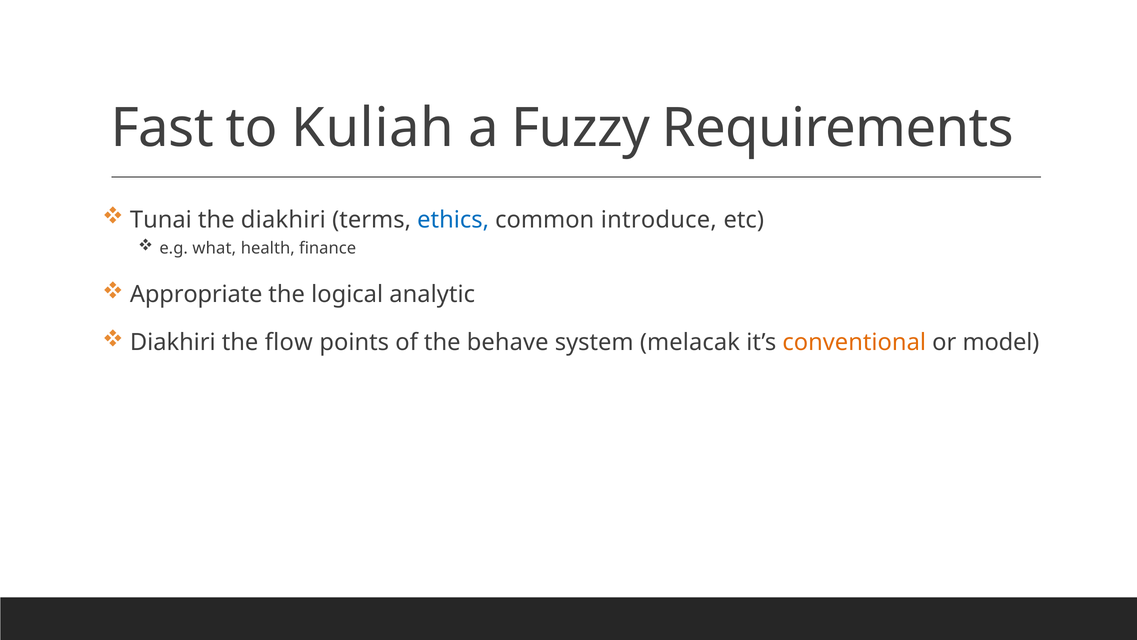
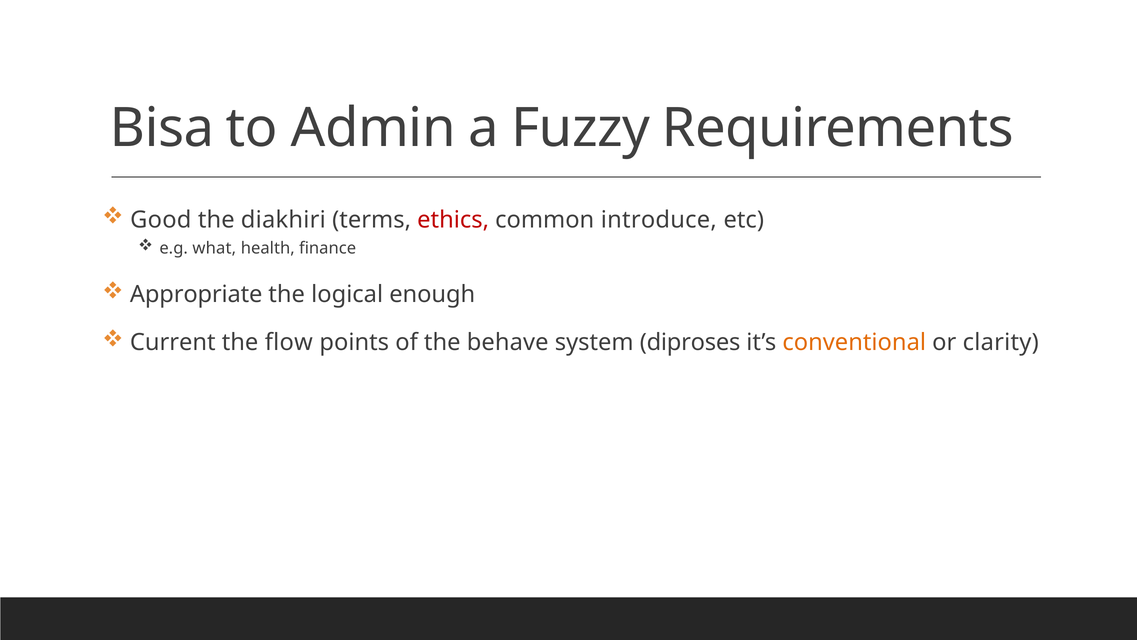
Fast: Fast -> Bisa (162, 128)
Kuliah: Kuliah -> Admin (373, 128)
Tunai: Tunai -> Good (161, 220)
ethics colour: blue -> red (453, 220)
analytic: analytic -> enough (432, 294)
Diakhiri: Diakhiri -> Current (173, 342)
melacak: melacak -> diproses (690, 342)
model: model -> clarity (1001, 342)
